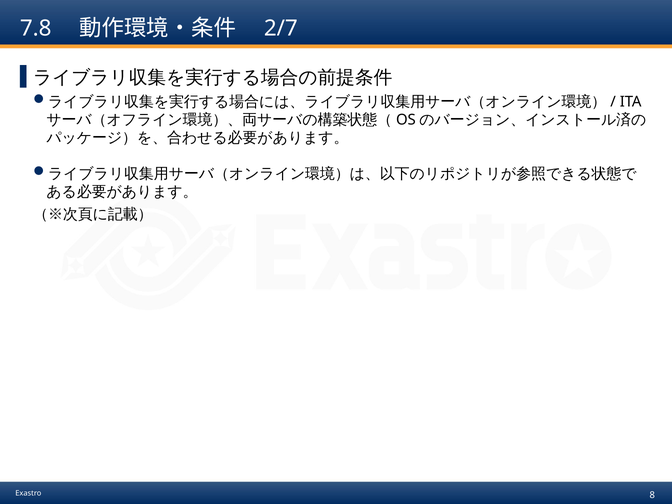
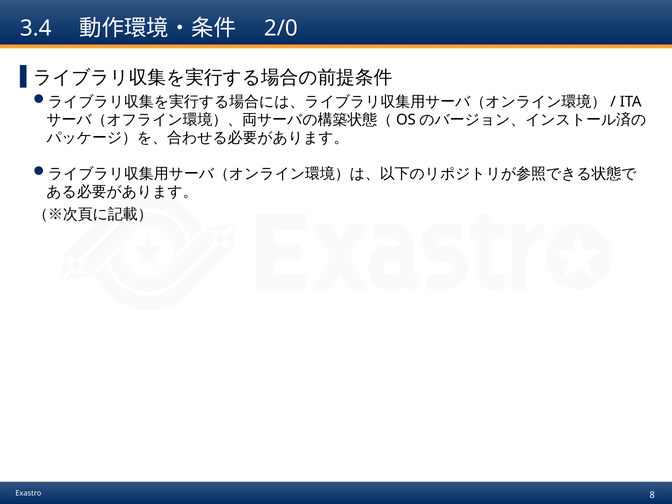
7.8: 7.8 -> 3.4 (36, 29)
2/7: 2/7 -> 2/0 (281, 29)
